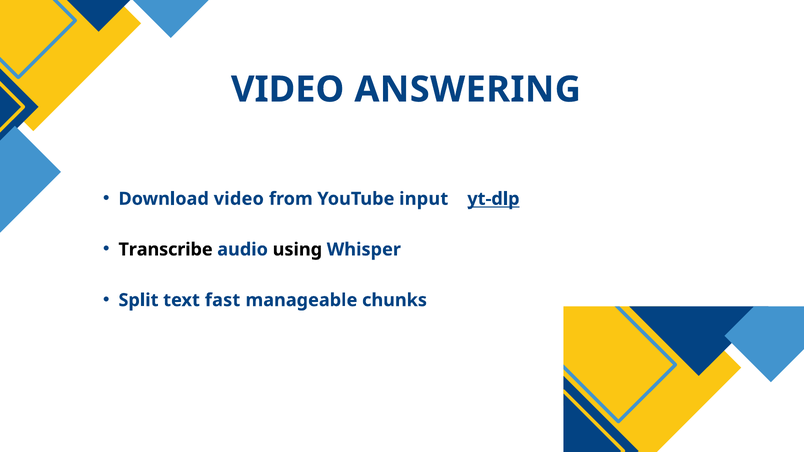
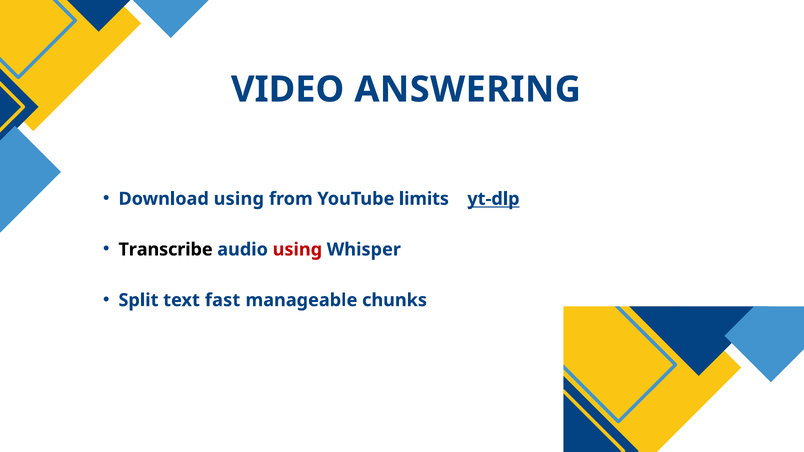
Download video: video -> using (239, 199)
input: input -> limits (424, 199)
using colour: black -> red (297, 250)
